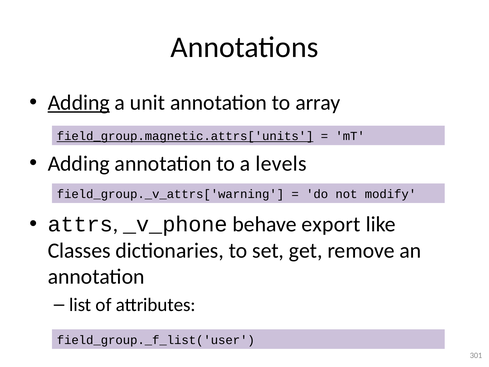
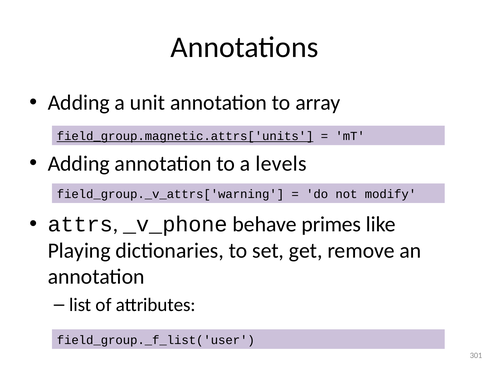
Adding underline: present -> none (79, 103)
export: export -> primes (331, 224)
Classes: Classes -> Playing (79, 250)
